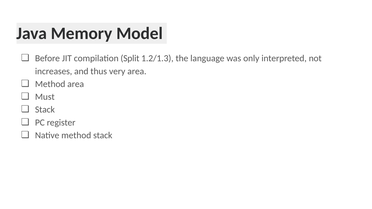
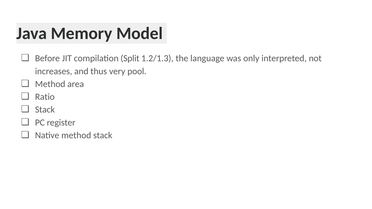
very area: area -> pool (137, 71)
Must: Must -> Ratio (45, 97)
